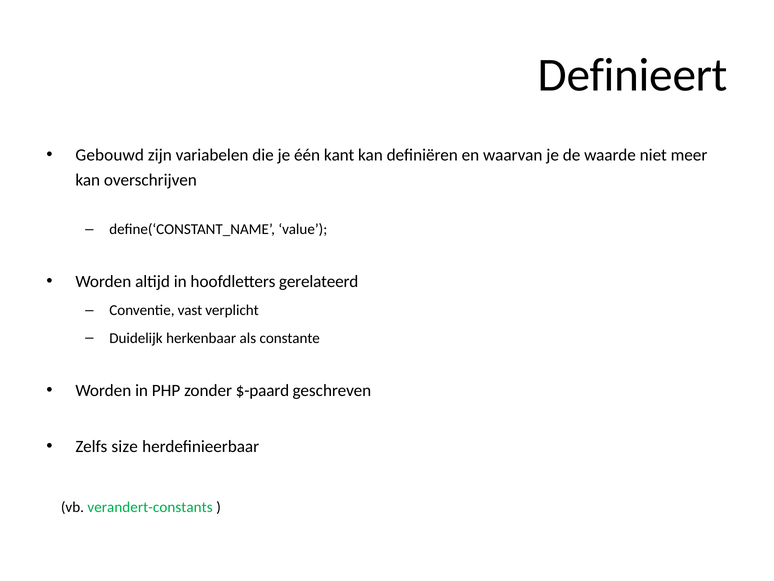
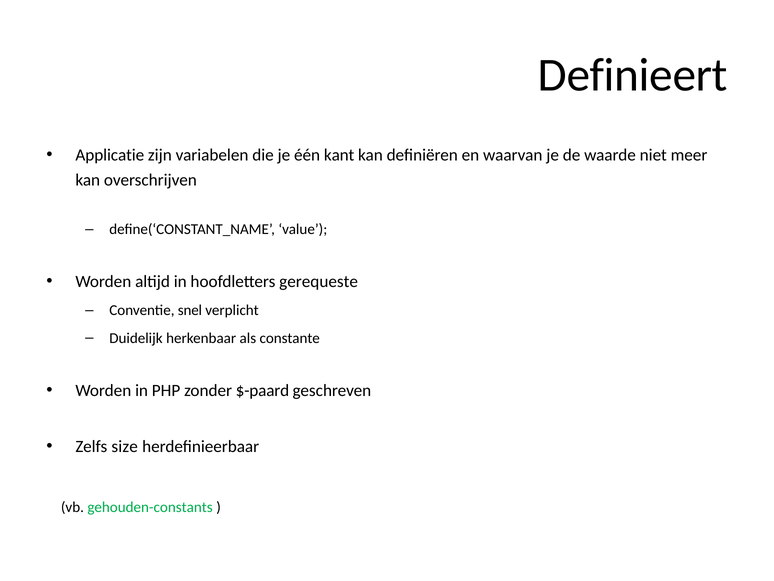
Gebouwd: Gebouwd -> Applicatie (110, 155)
gerelateerd: gerelateerd -> gerequeste (319, 281)
vast: vast -> snel (190, 310)
verandert-constants: verandert-constants -> gehouden-constants (150, 507)
